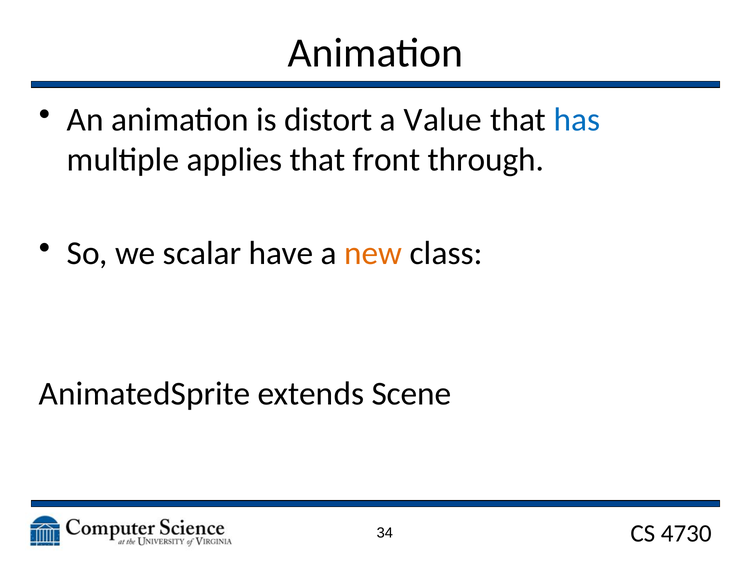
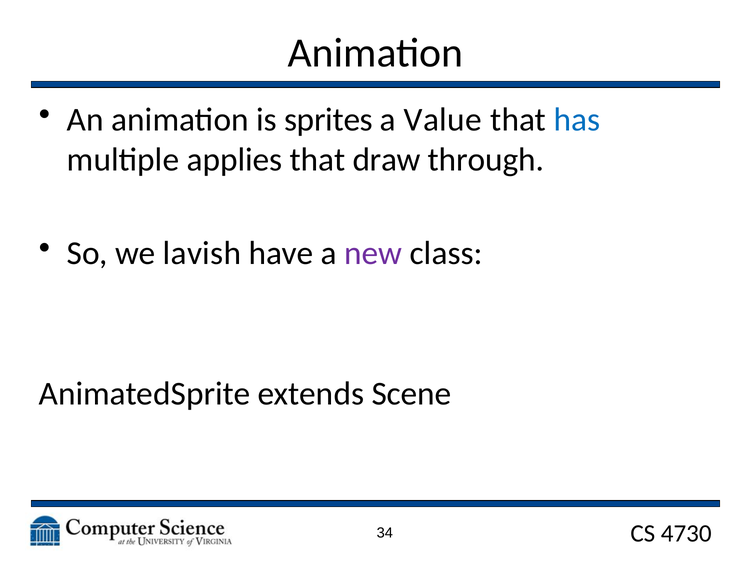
distort: distort -> sprites (329, 120)
front: front -> draw (387, 160)
scalar: scalar -> lavish (202, 254)
new colour: orange -> purple (373, 254)
